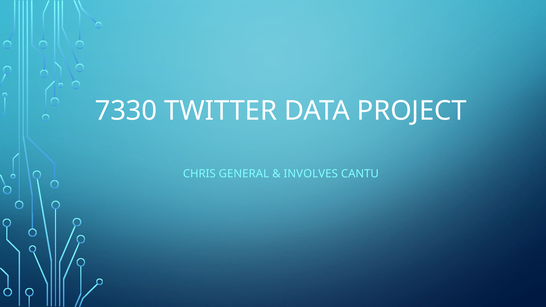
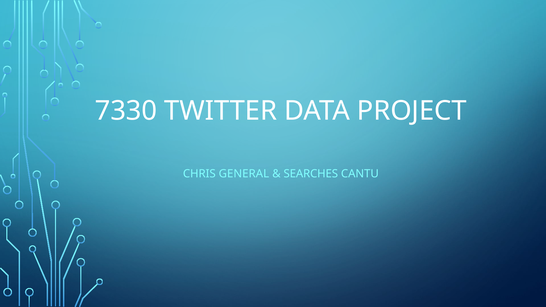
INVOLVES: INVOLVES -> SEARCHES (311, 174)
